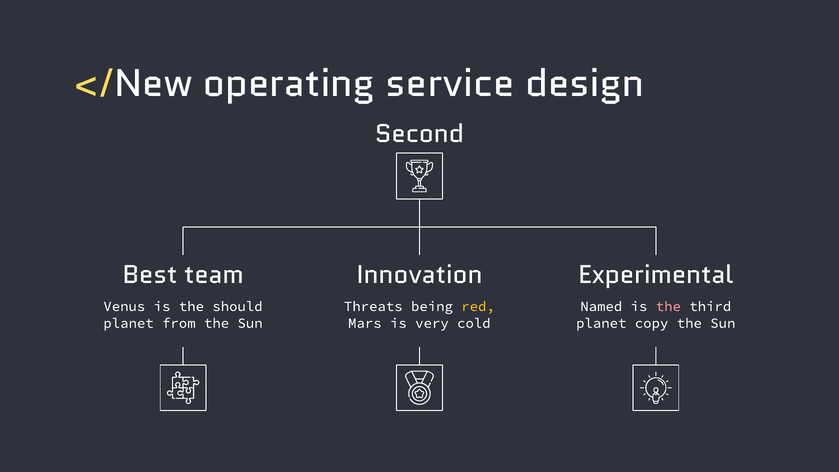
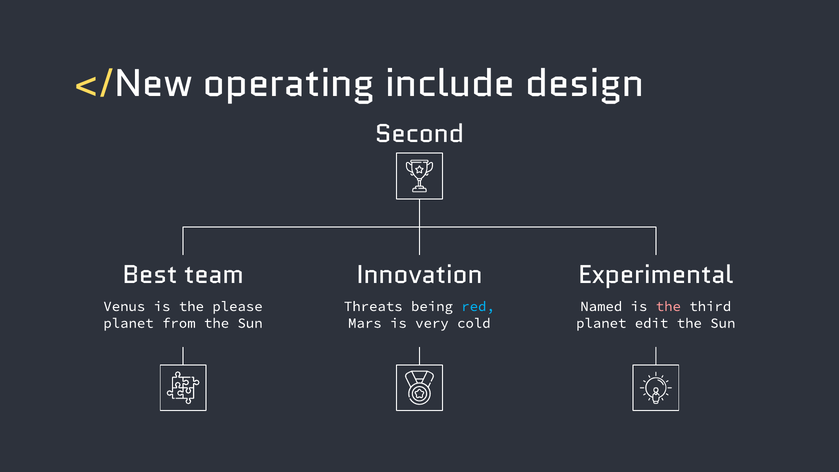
service: service -> include (450, 84)
should: should -> please (237, 306)
red colour: yellow -> light blue (478, 306)
copy: copy -> edit (652, 323)
